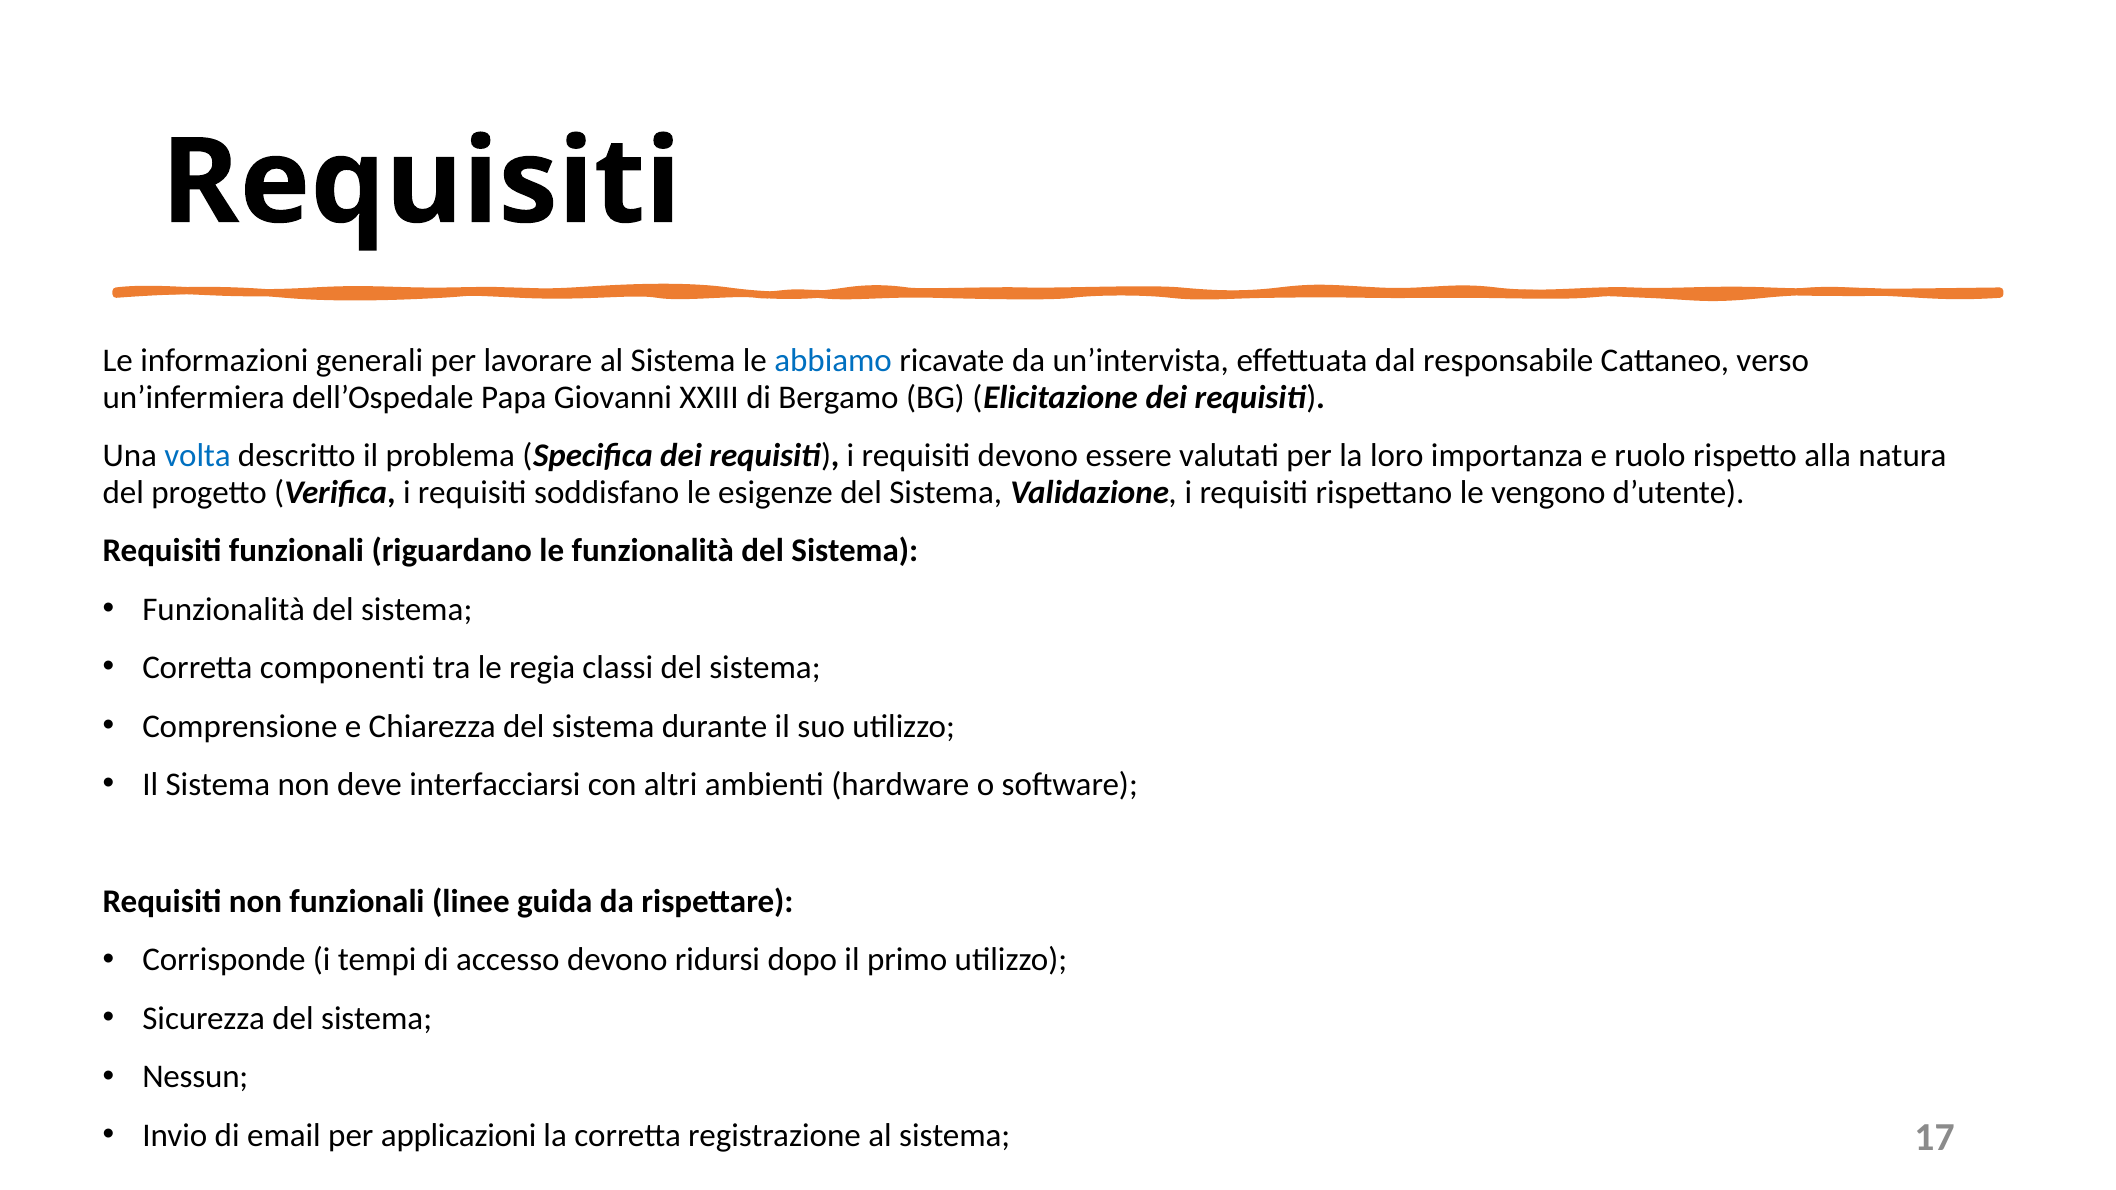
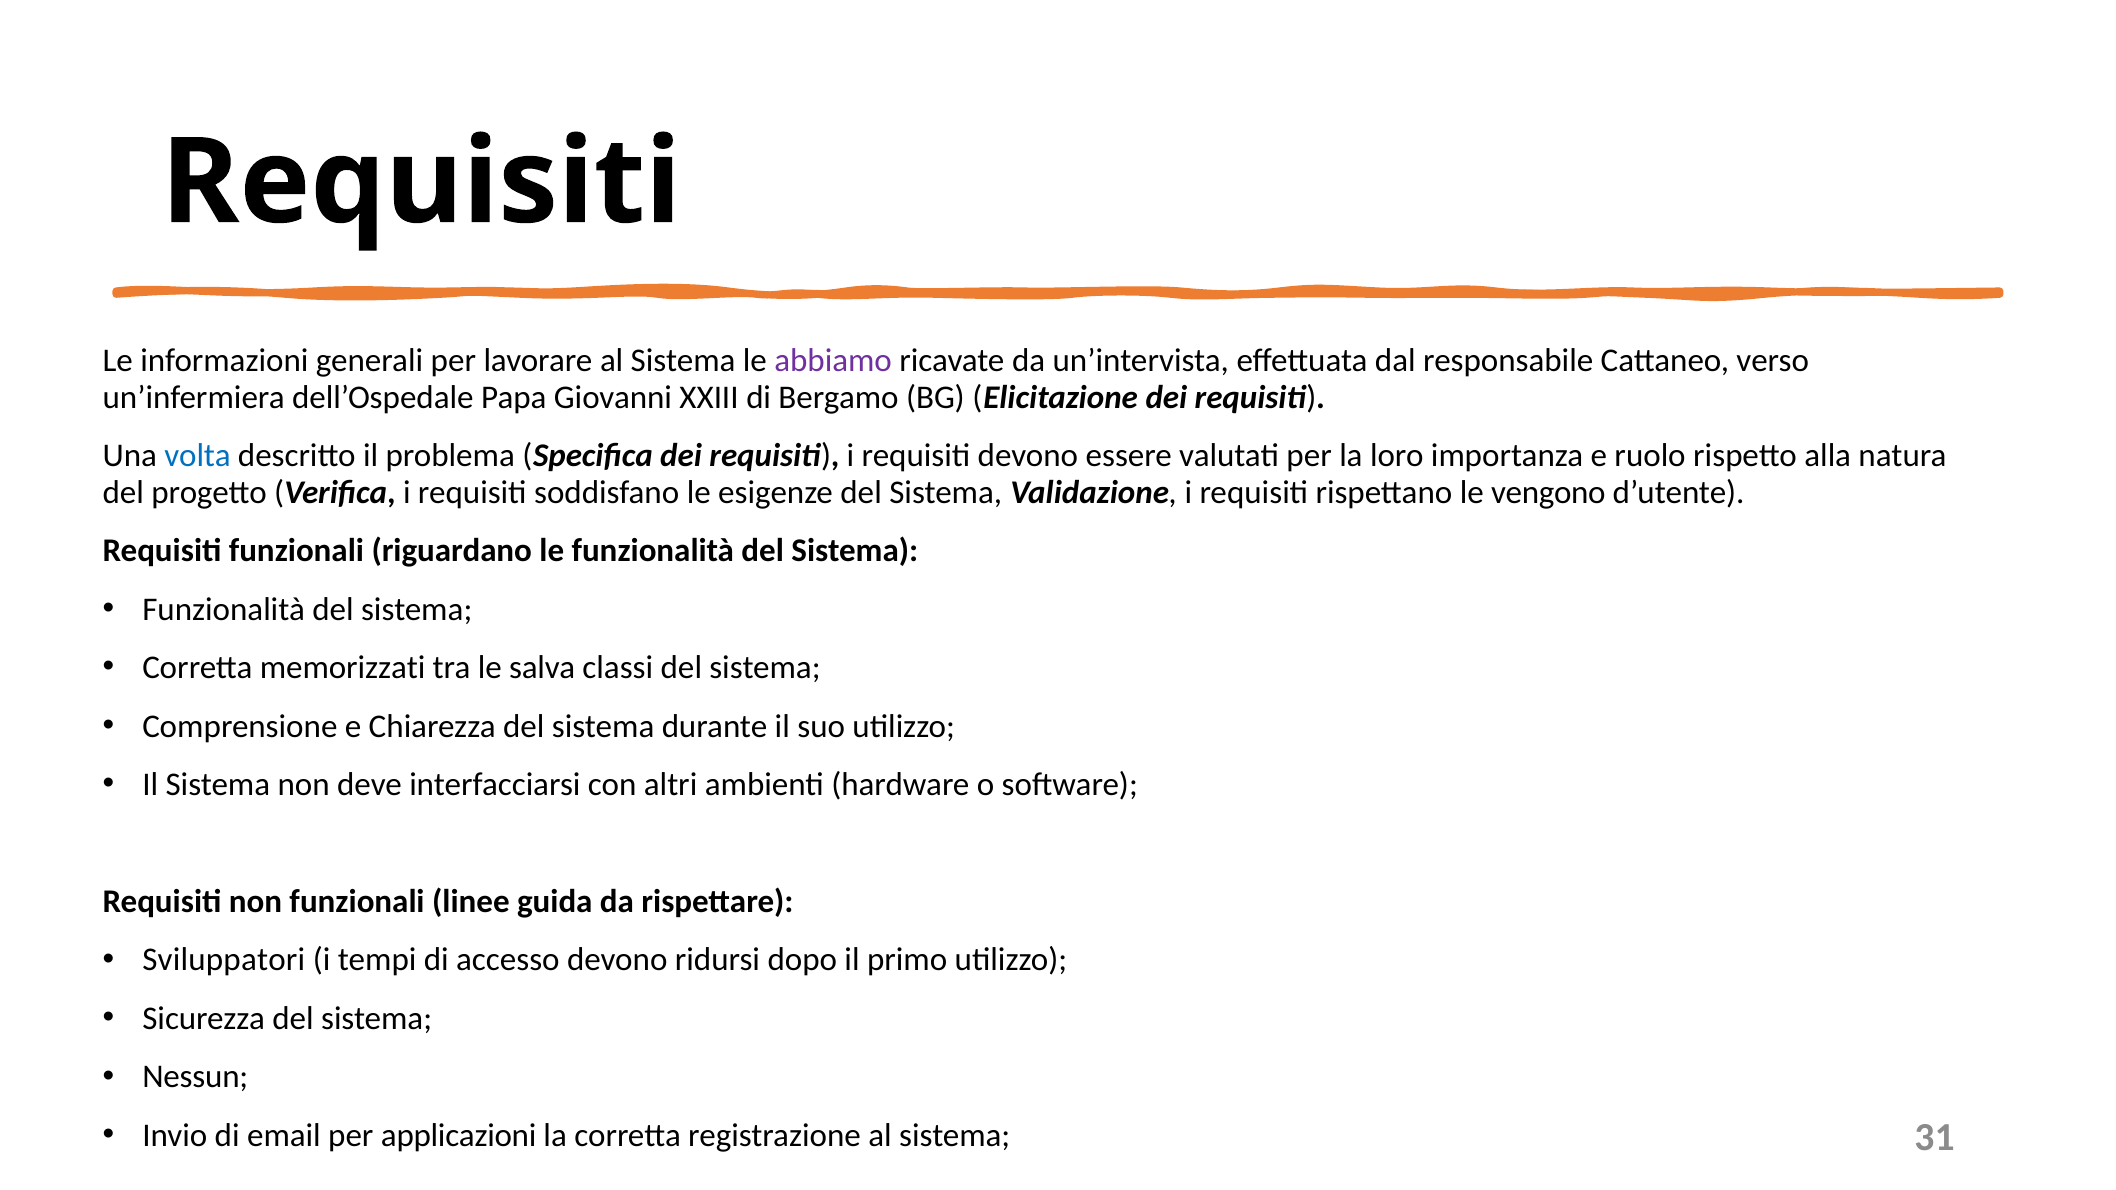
abbiamo colour: blue -> purple (833, 361)
componenti: componenti -> memorizzati (343, 668)
regia: regia -> salva (542, 668)
Corrisponde: Corrisponde -> Sviluppatori (224, 960)
17: 17 -> 31 (1935, 1137)
